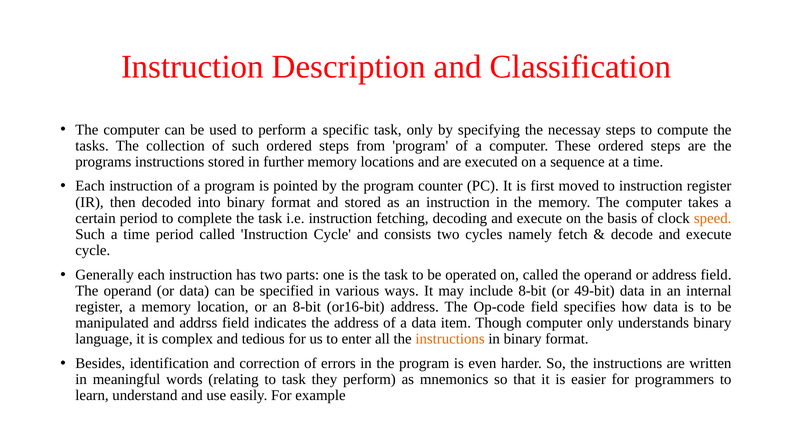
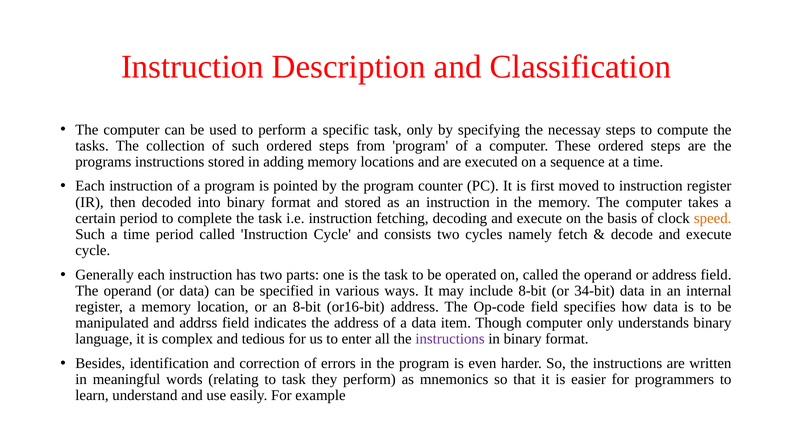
further: further -> adding (284, 162)
49-bit: 49-bit -> 34-bit (595, 291)
instructions colour: orange -> purple (450, 339)
